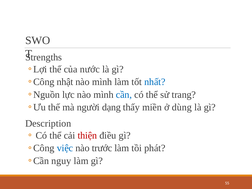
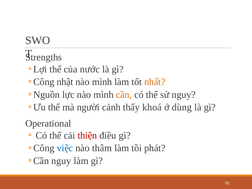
nhất colour: blue -> orange (155, 82)
cần colour: blue -> orange (124, 95)
sử trang: trang -> nguy (184, 95)
dạng: dạng -> cảnh (111, 107)
miền: miền -> khoá (152, 107)
Description: Description -> Operational (48, 123)
trước: trước -> thâm (102, 148)
